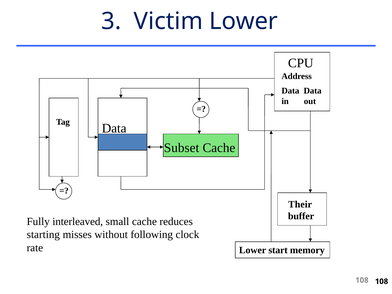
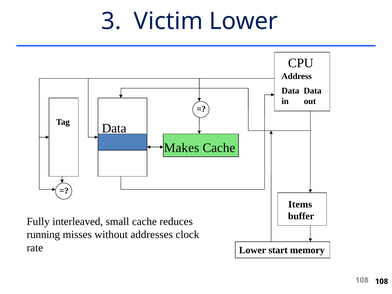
Subset: Subset -> Makes (182, 148)
Their: Their -> Items (300, 204)
starting: starting -> running (43, 235)
following: following -> addresses (152, 235)
